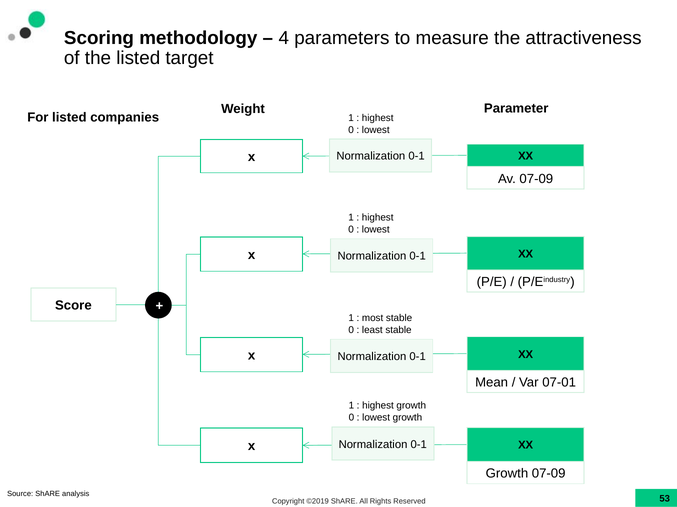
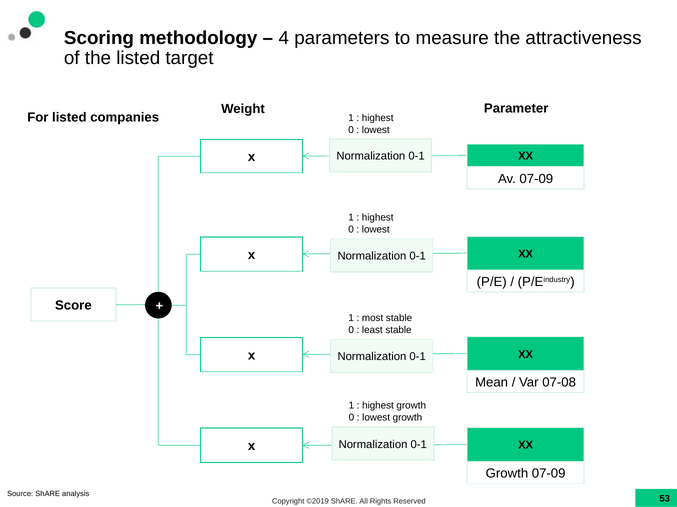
07-01: 07-01 -> 07-08 (559, 383)
